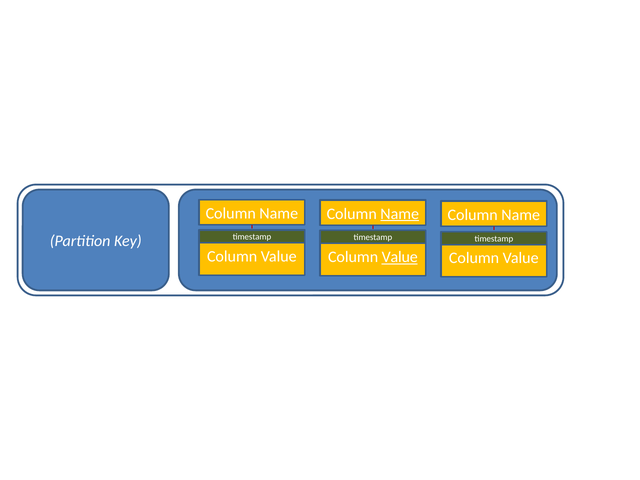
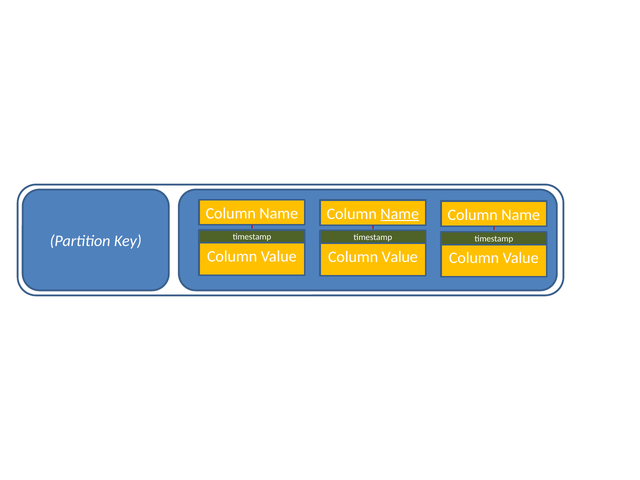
Value underline: present -> none (400, 257)
